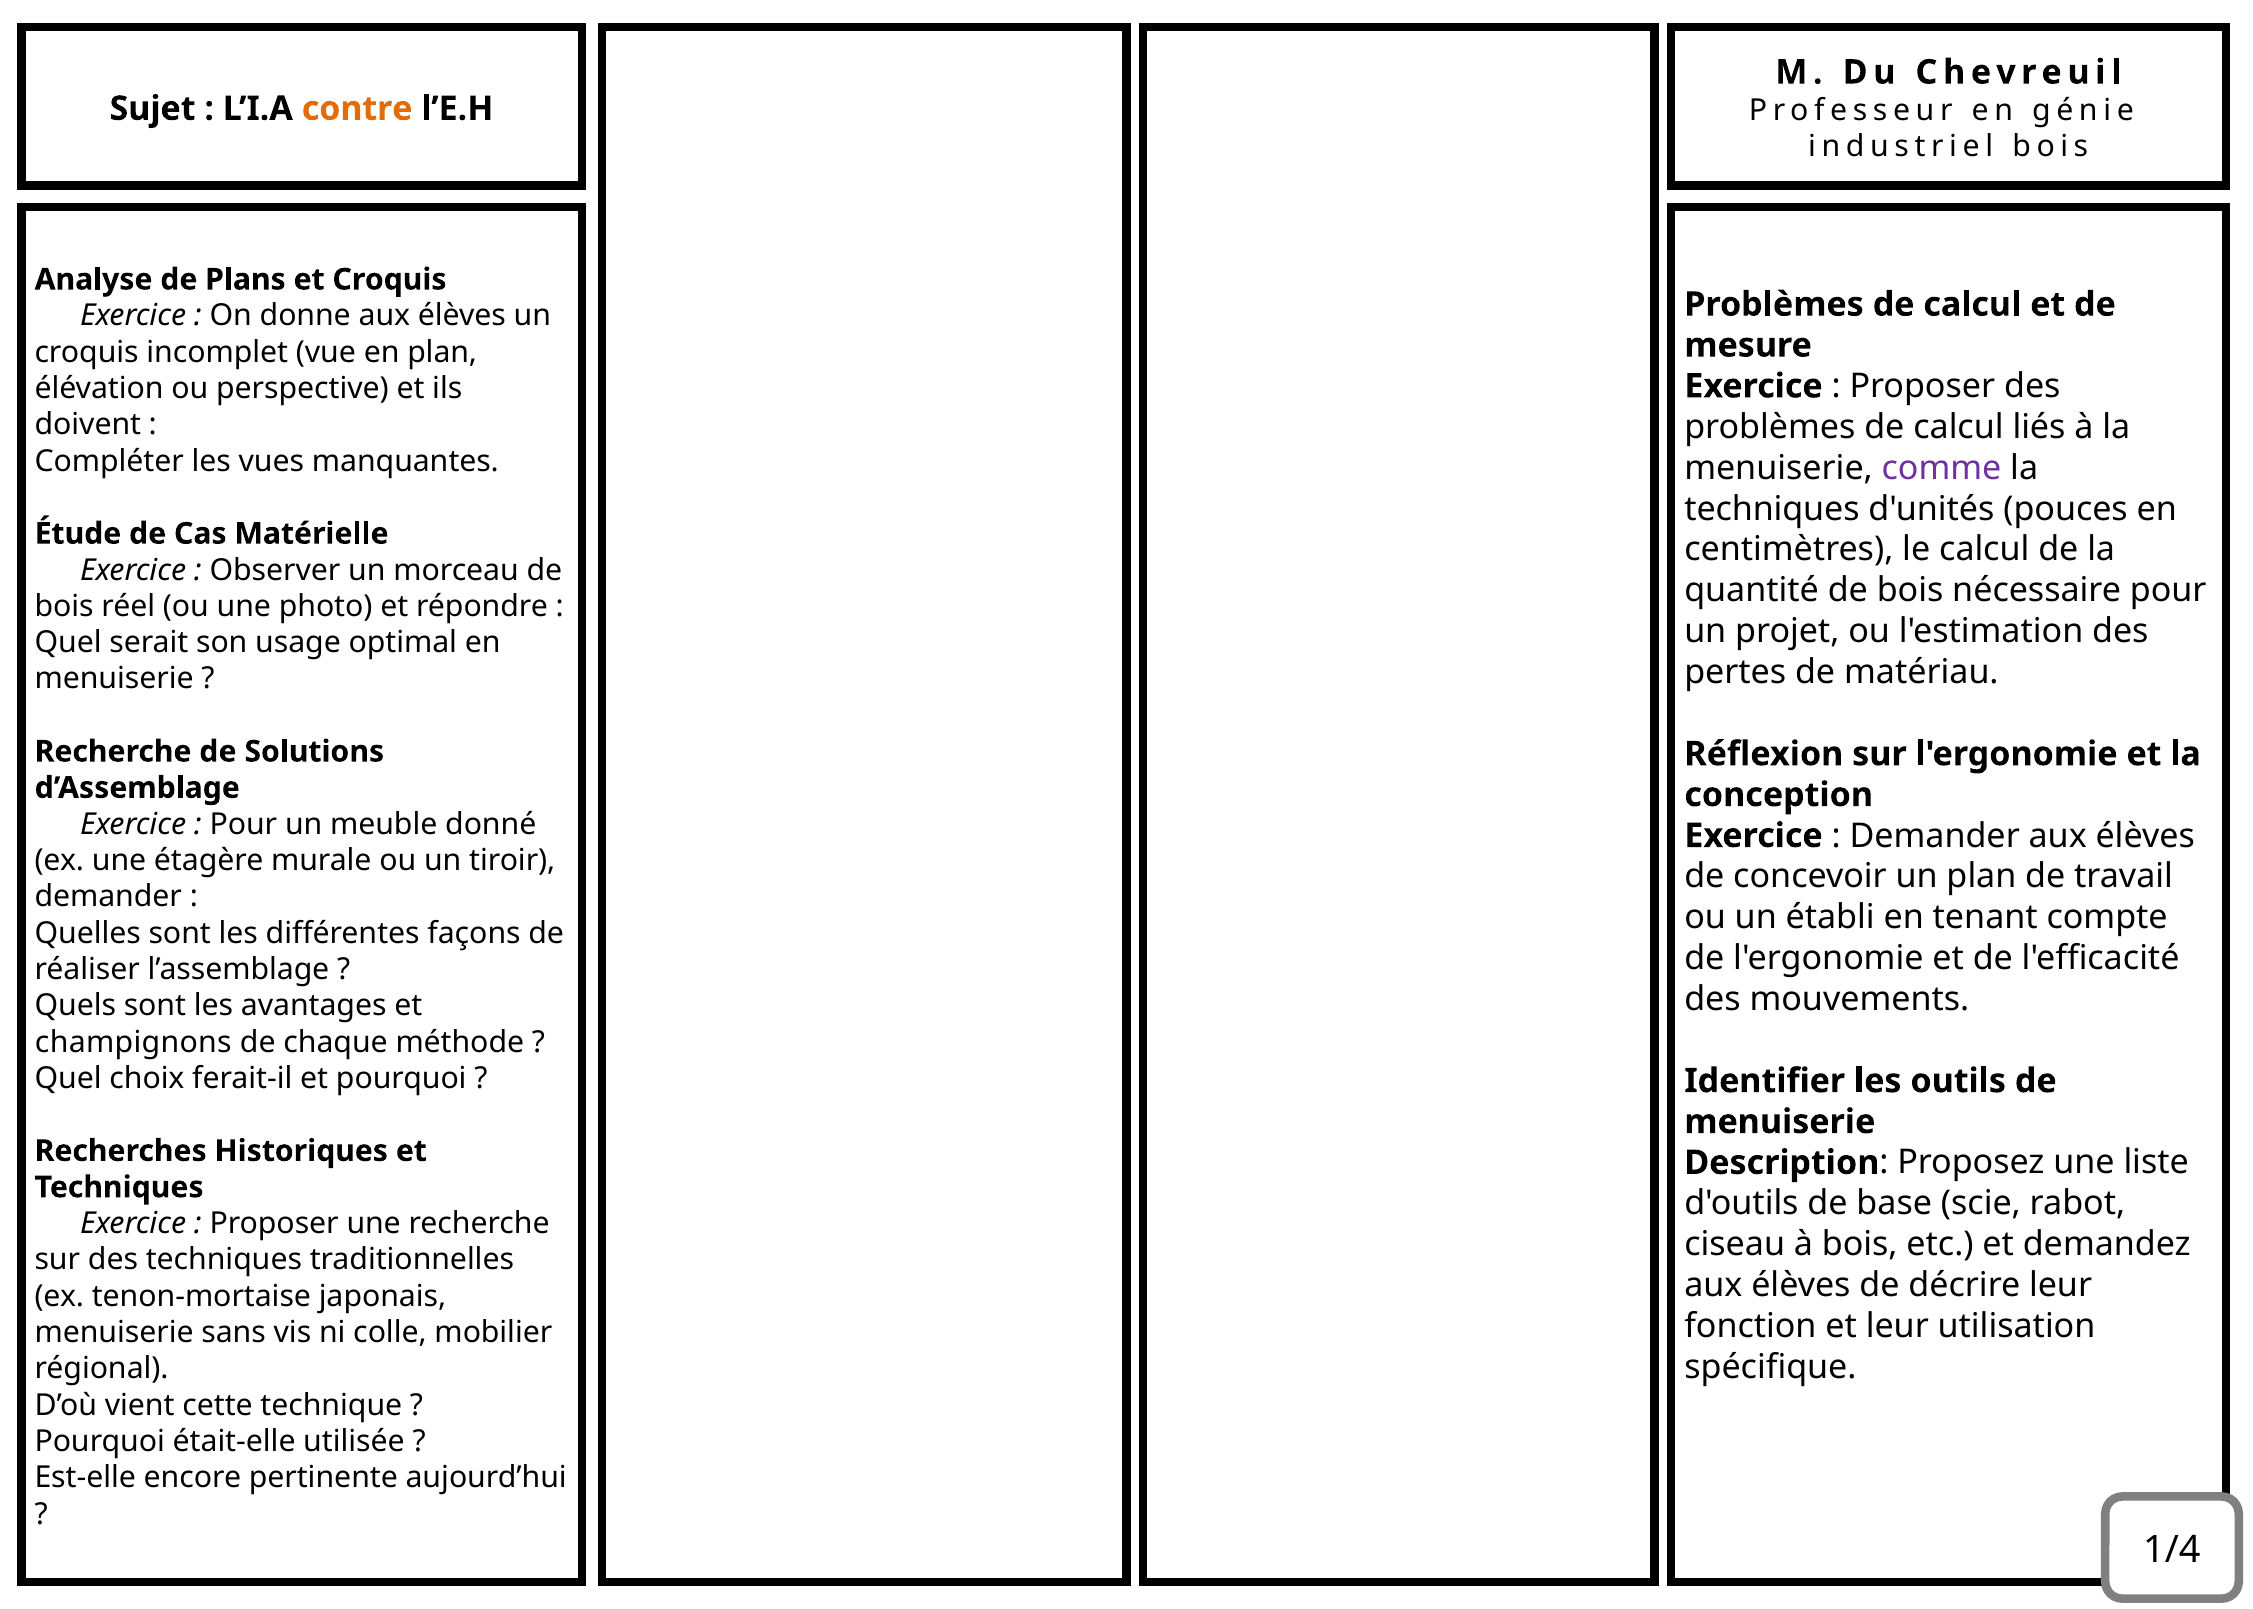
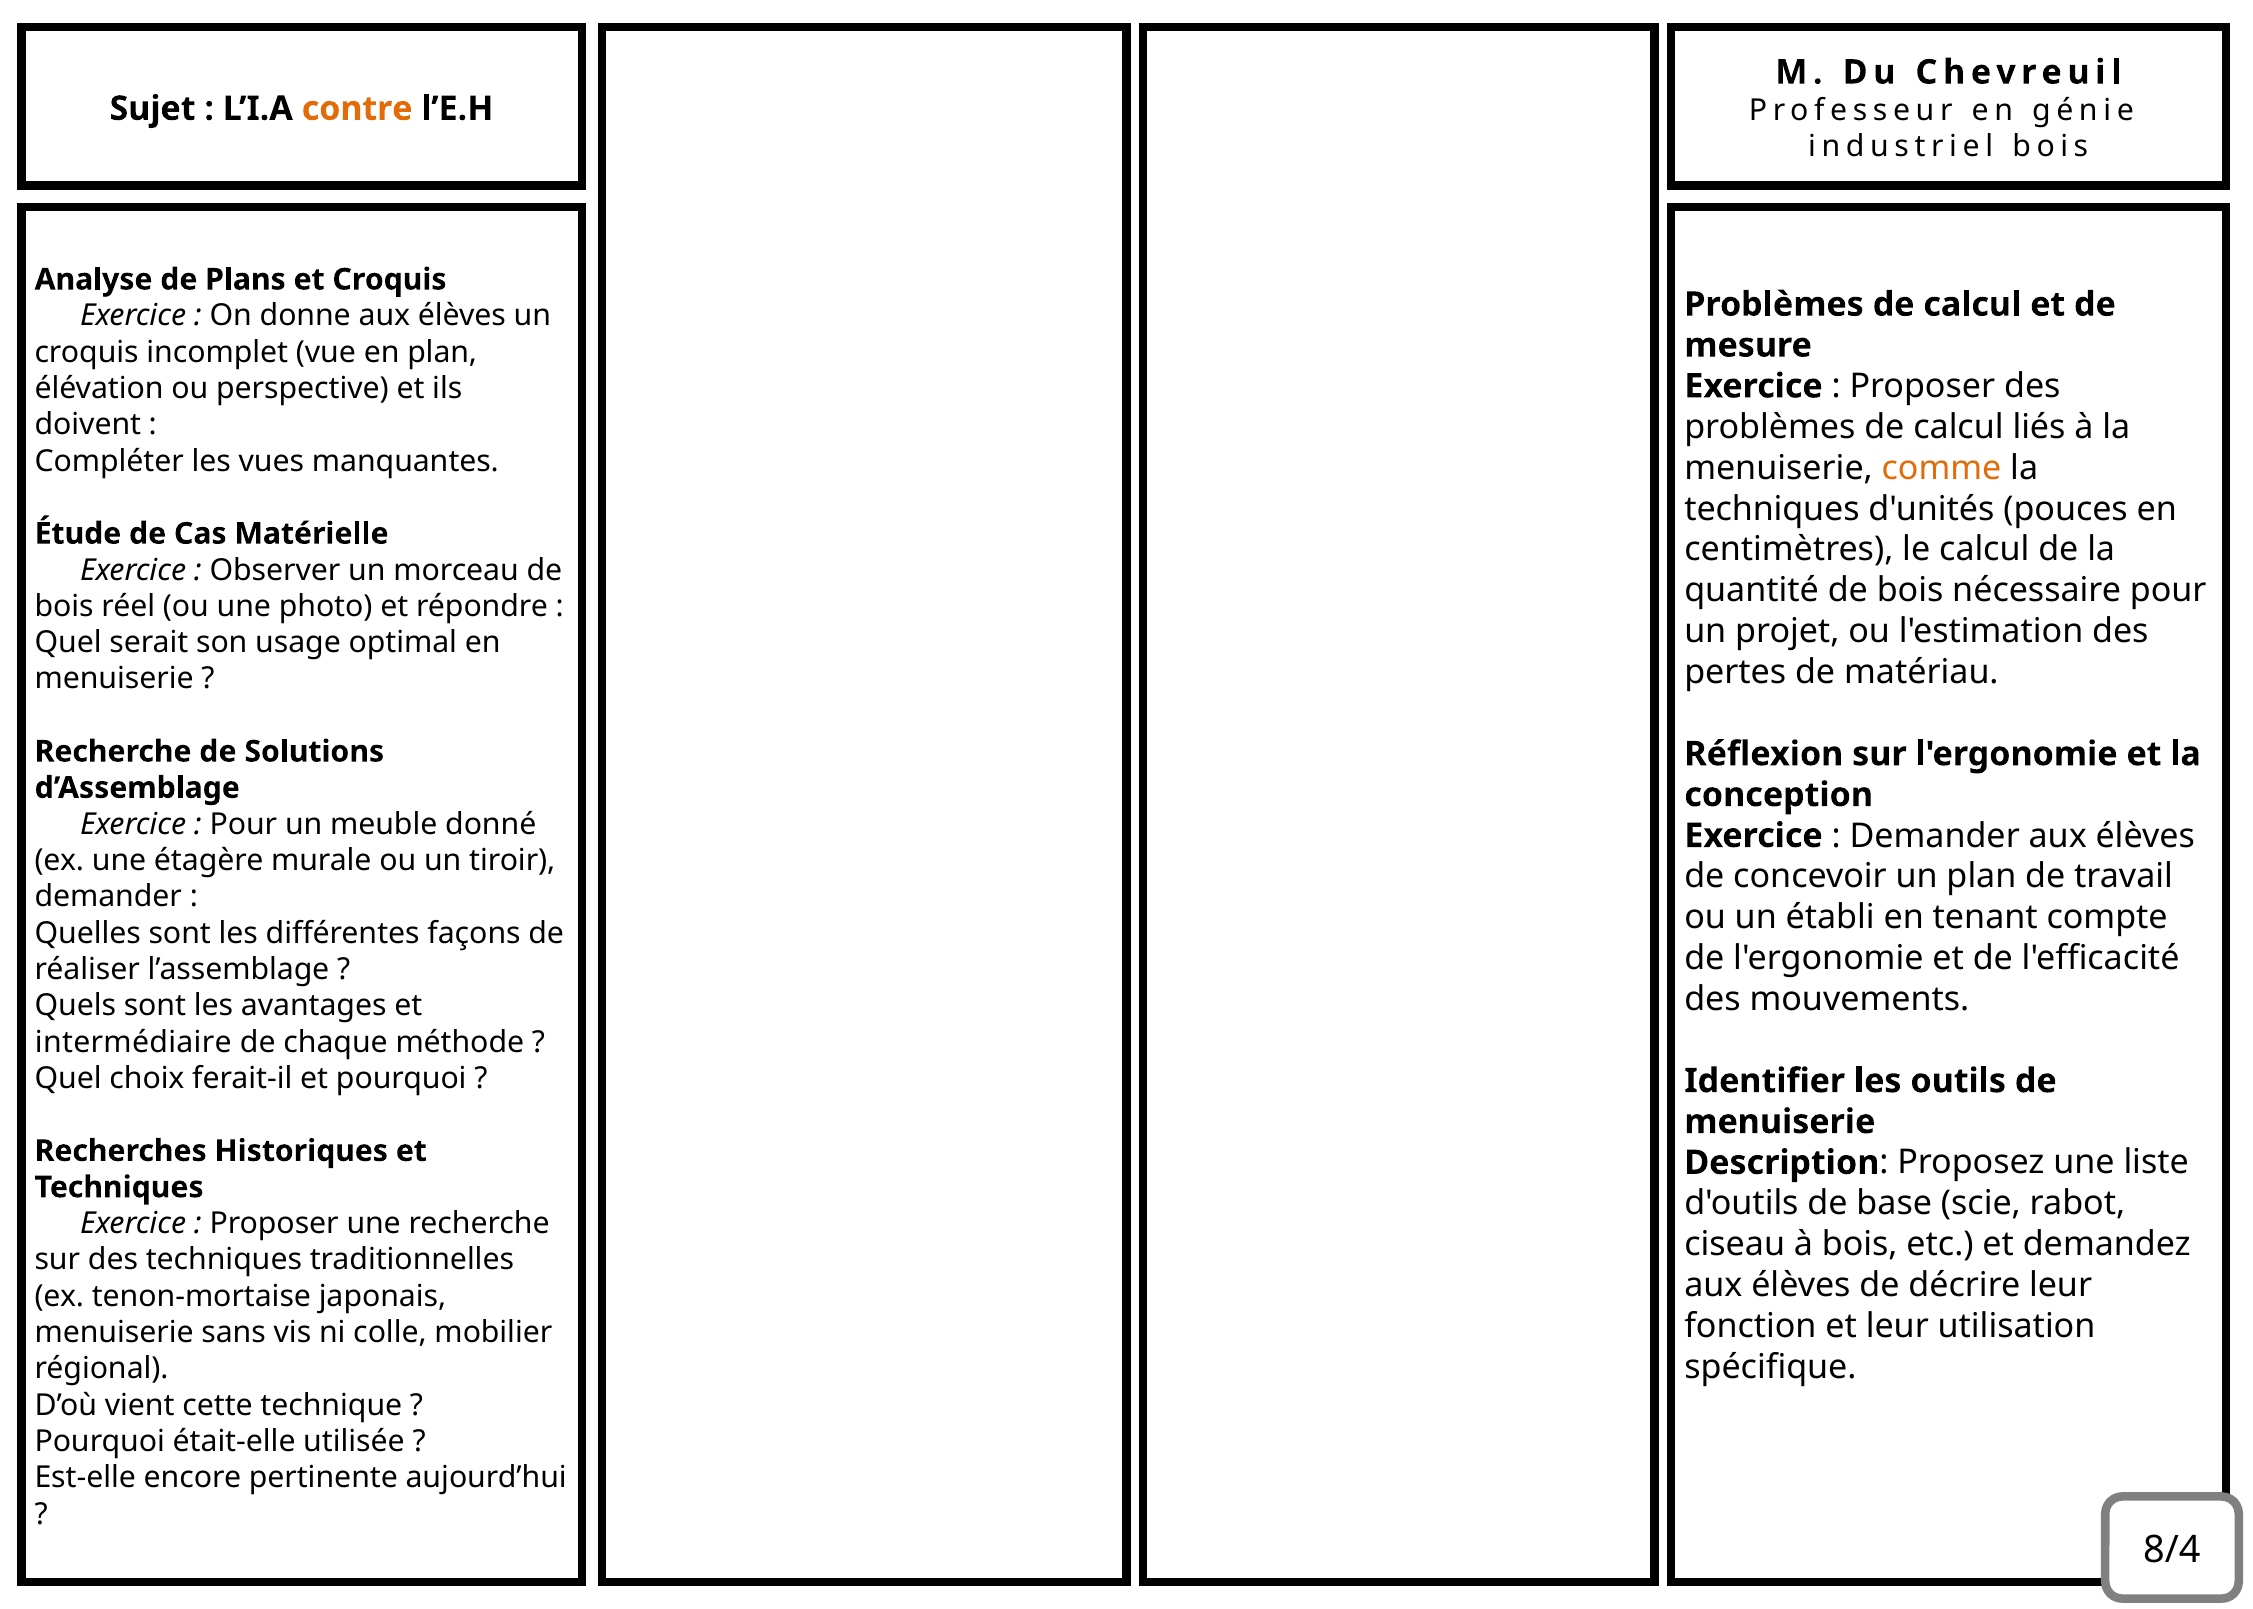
comme colour: purple -> orange (1942, 468)
champignons: champignons -> intermédiaire (133, 1042)
1/4: 1/4 -> 8/4 (2172, 1550)
